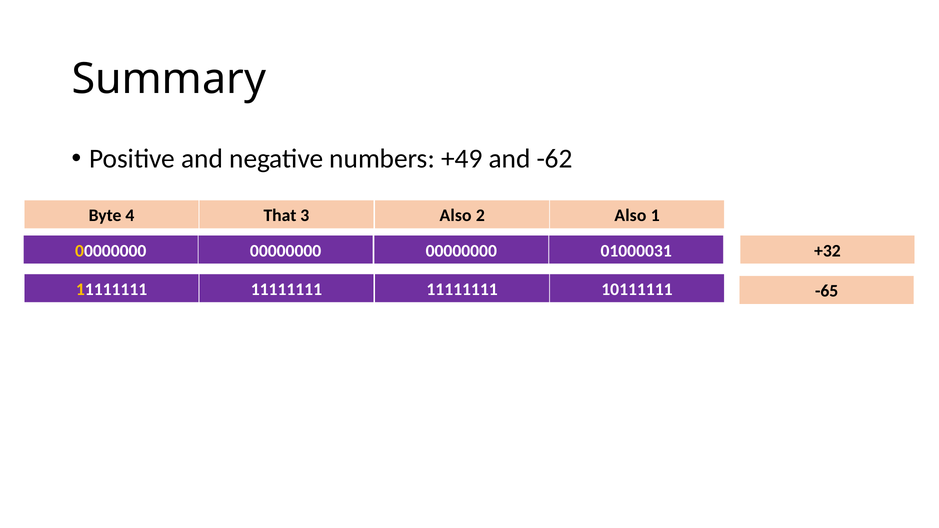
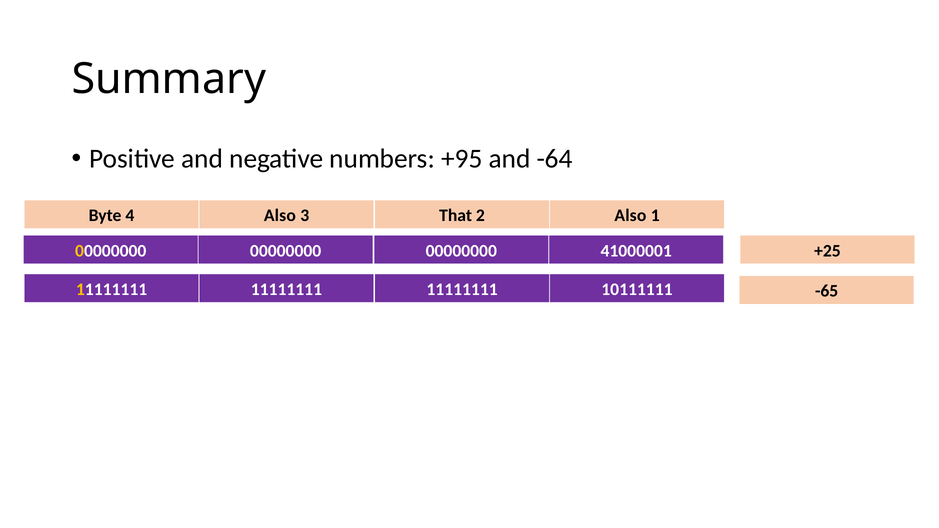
+49: +49 -> +95 (462, 159)
-62: -62 -> -64 (555, 159)
4 That: That -> Also (280, 216)
3 Also: Also -> That (456, 216)
01000031: 01000031 -> 41000001 (636, 251)
+32: +32 -> +25 (827, 251)
